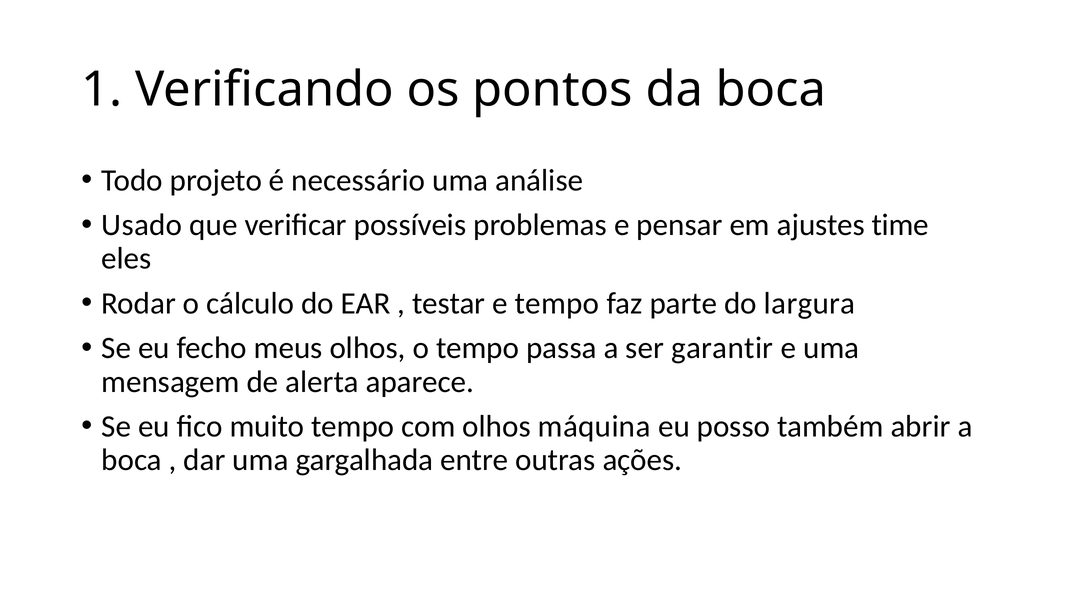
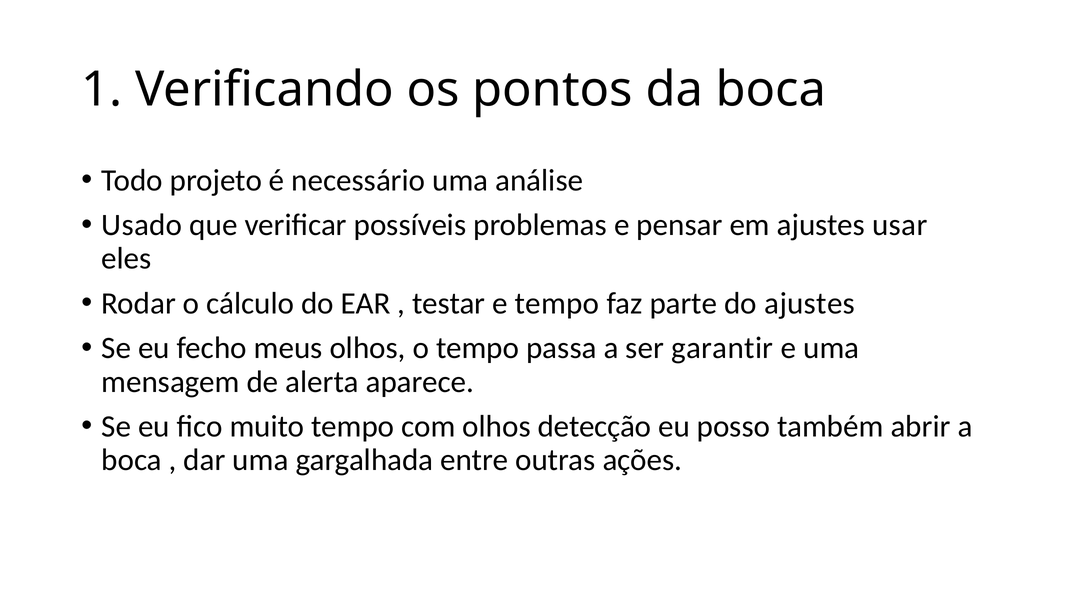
time: time -> usar (900, 225)
do largura: largura -> ajustes (810, 303)
máquina: máquina -> detecção (595, 427)
